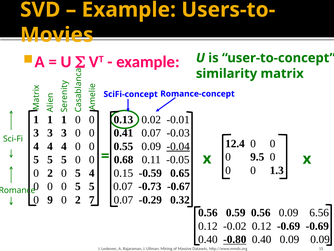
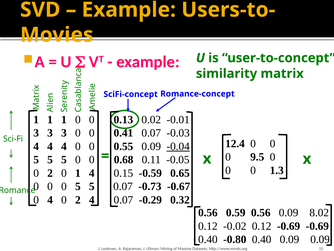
2 0 5: 5 -> 1 (78, 173)
9: 9 -> 4 (50, 200)
2 7: 7 -> 4 (92, 200)
6.56: 6.56 -> 8.02 (319, 212)
-0.80 underline: present -> none (235, 239)
